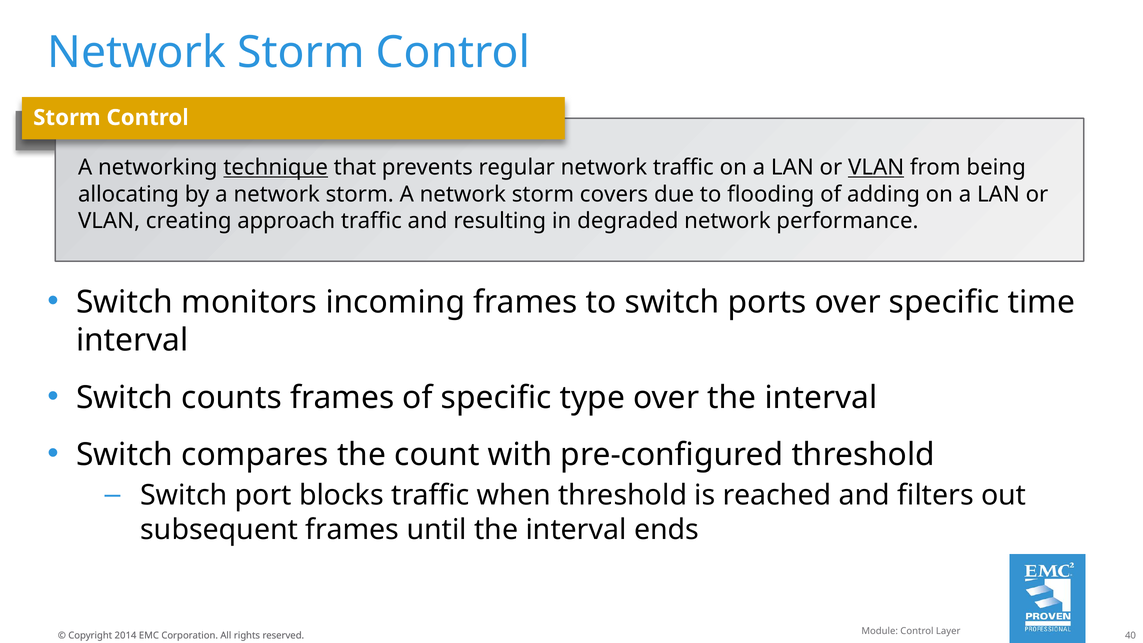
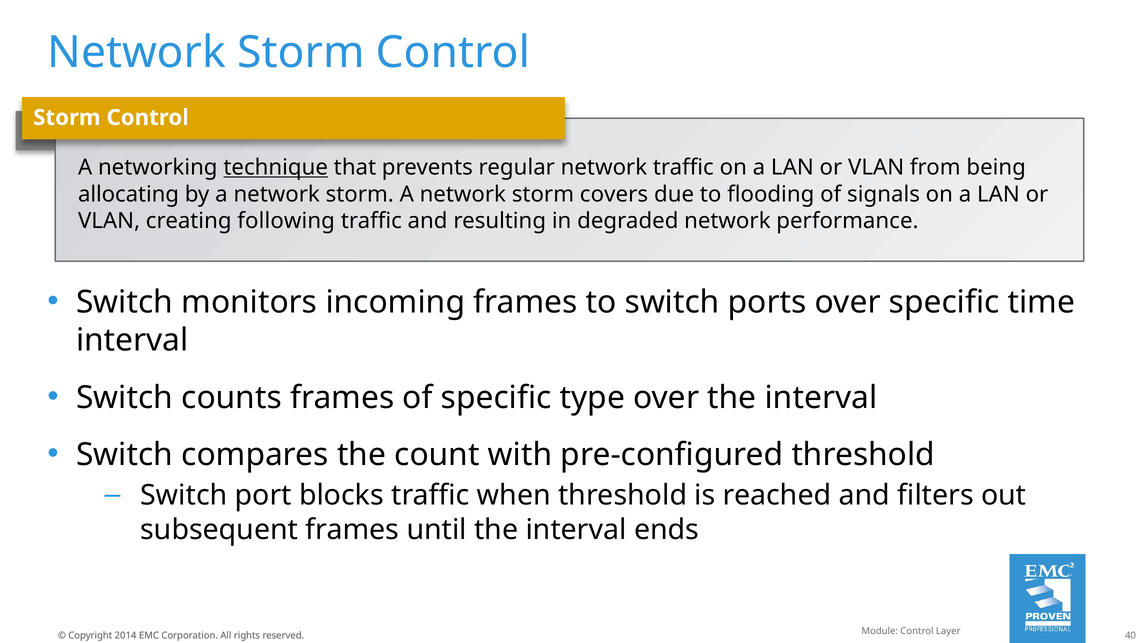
VLAN underline: present -> none (876, 167)
adding: adding -> signals (884, 194)
approach: approach -> following (286, 221)
